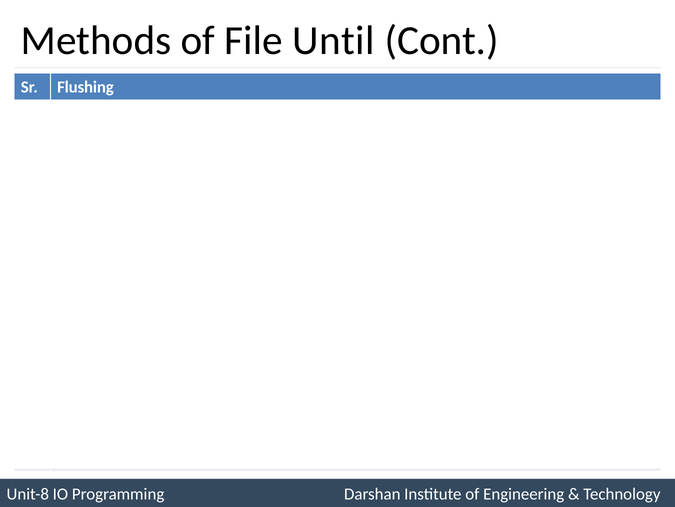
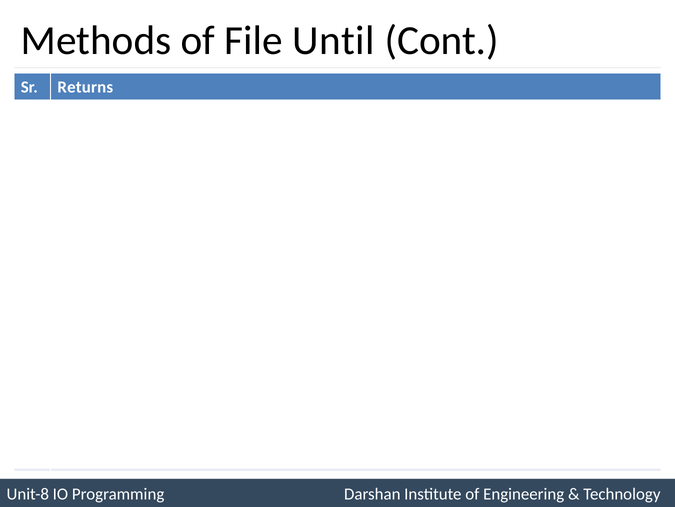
Sr Flushing: Flushing -> Returns (85, 87)
